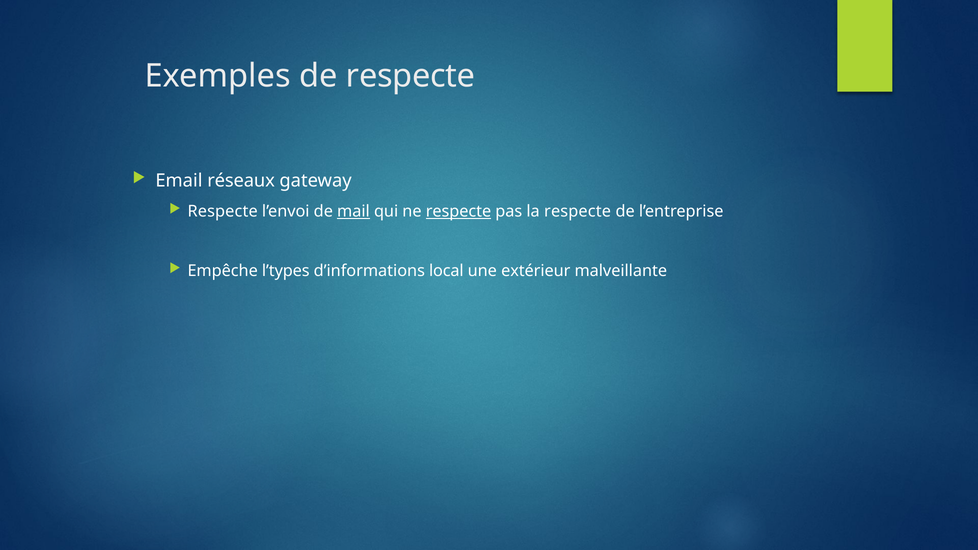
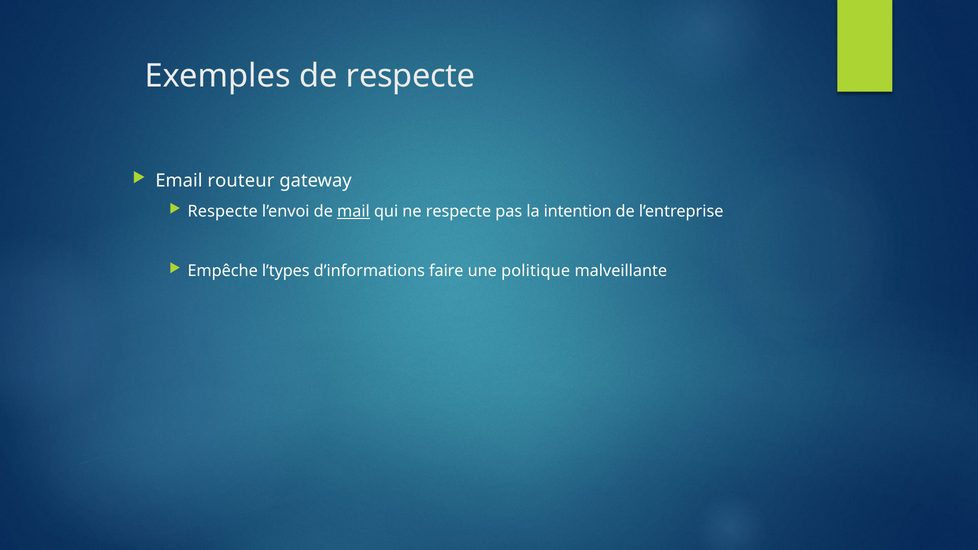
réseaux: réseaux -> routeur (241, 181)
respecte underline: present -> none (458, 211)
la respecte: respecte -> intention (578, 211)
local: local -> faire (446, 271)
extérieur: extérieur -> politique (536, 271)
